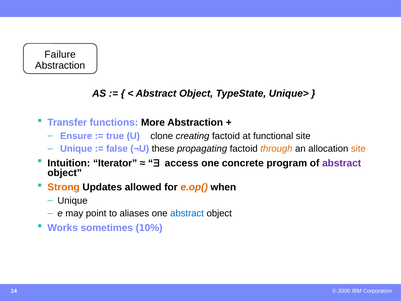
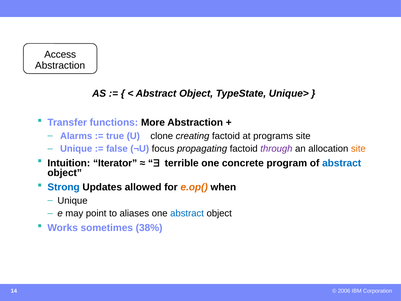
Failure: Failure -> Access (60, 54)
Ensure: Ensure -> Alarms (76, 136)
functional: functional -> programs (273, 136)
these: these -> focus (163, 149)
through colour: orange -> purple (276, 149)
access: access -> terrible (182, 163)
abstract colour: purple -> blue (342, 163)
Strong colour: orange -> blue (64, 187)
10%: 10% -> 38% (149, 228)
